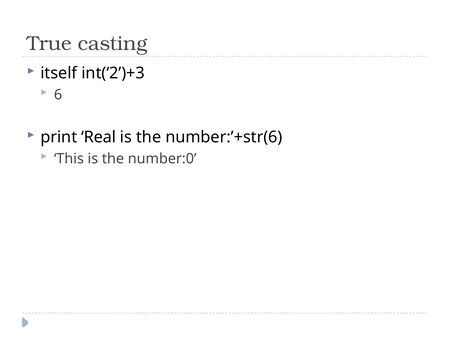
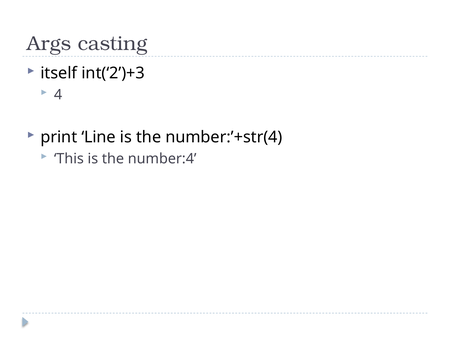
True: True -> Args (49, 43)
6: 6 -> 4 (58, 94)
Real: Real -> Line (99, 137)
number:’+str(6: number:’+str(6 -> number:’+str(4 (224, 137)
number:0: number:0 -> number:4 (162, 158)
